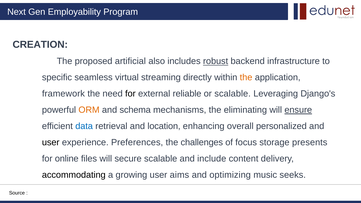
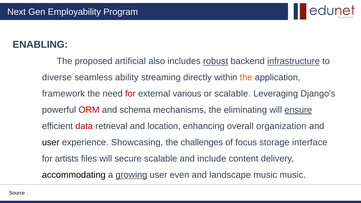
CREATION: CREATION -> ENABLING (40, 45)
infrastructure underline: none -> present (294, 61)
specific: specific -> diverse (57, 78)
virtual: virtual -> ability (127, 78)
for colour: black -> red (130, 94)
reliable: reliable -> various (187, 94)
ORM colour: orange -> red (89, 110)
data colour: blue -> red (84, 126)
personalized: personalized -> organization (281, 126)
Preferences: Preferences -> Showcasing (137, 143)
presents: presents -> interface (310, 143)
online: online -> artists (67, 159)
growing underline: none -> present (131, 175)
aims: aims -> even (180, 175)
optimizing: optimizing -> landscape (230, 175)
music seeks: seeks -> music (293, 175)
